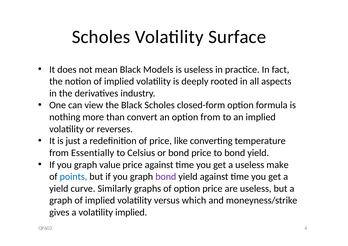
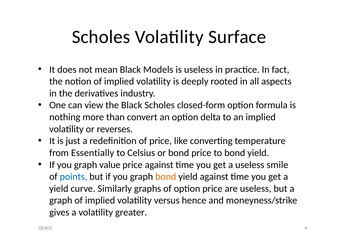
option from: from -> delta (211, 117)
make: make -> smile (277, 165)
bond colour: purple -> orange (166, 177)
which: which -> hence (194, 200)
volatility implied: implied -> greater (131, 212)
